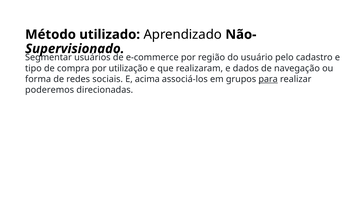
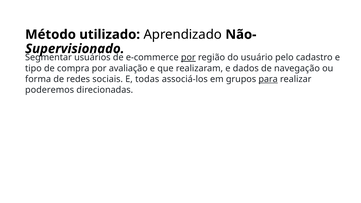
por underline: none -> present (188, 57)
utilização: utilização -> avaliação (128, 68)
acima: acima -> todas (147, 79)
